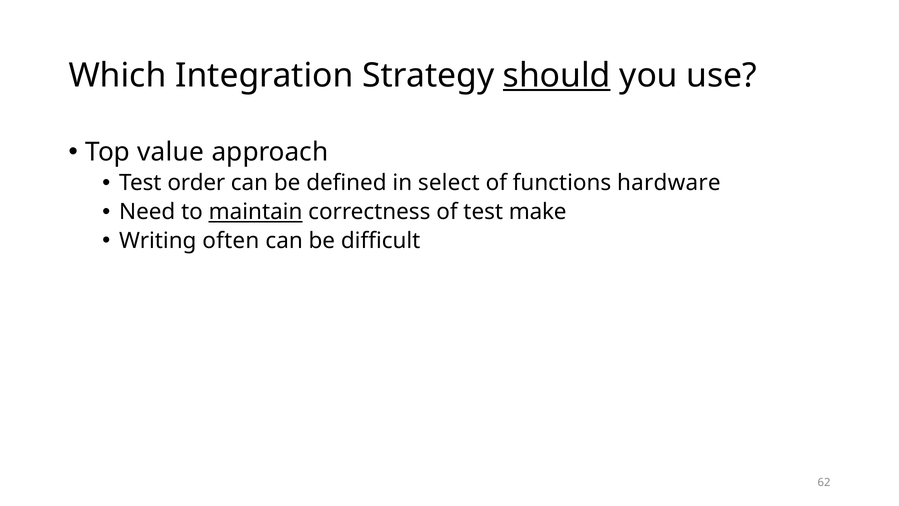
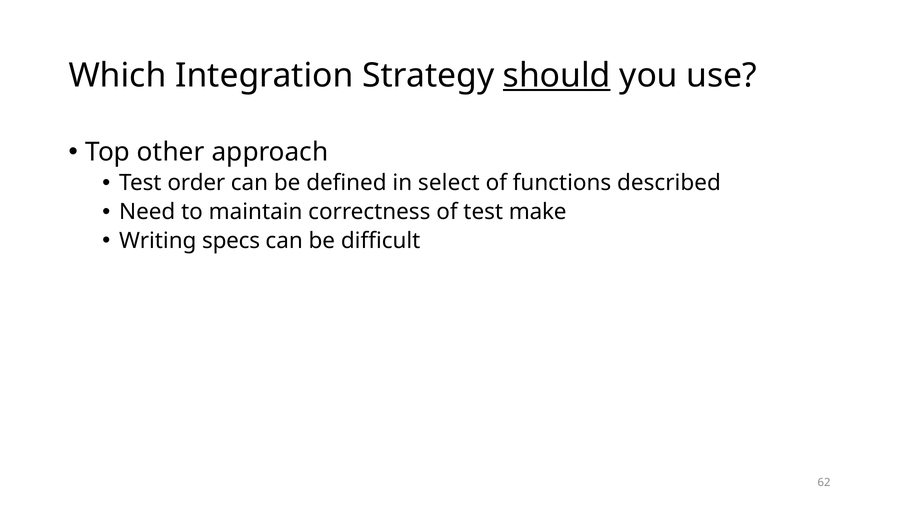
value: value -> other (171, 152)
hardware: hardware -> described (669, 183)
maintain underline: present -> none (256, 212)
often: often -> specs (231, 241)
